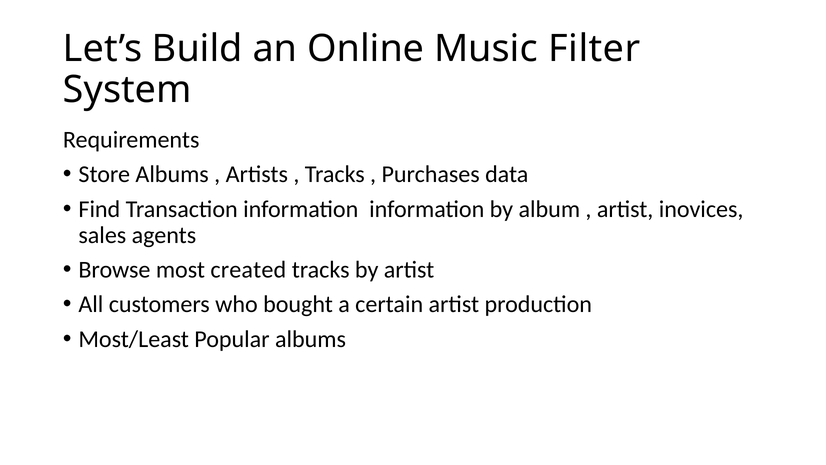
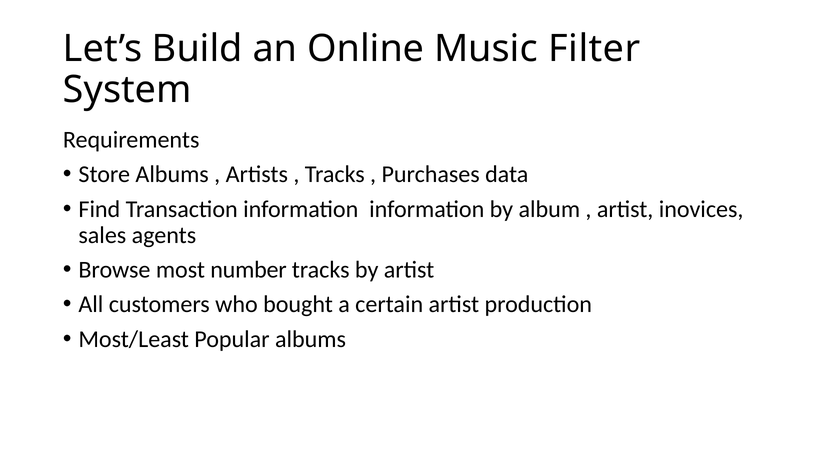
created: created -> number (248, 270)
